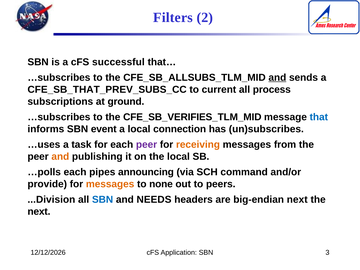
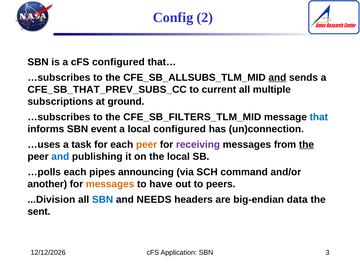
Filters: Filters -> Config (173, 18)
cFS successful: successful -> configured (118, 62)
process: process -> multiple (272, 89)
CFE_SB_VERIFIES_TLM_MID: CFE_SB_VERIFIES_TLM_MID -> CFE_SB_FILTERS_TLM_MID (192, 117)
local connection: connection -> configured (180, 129)
un)subscribes: un)subscribes -> un)connection (266, 129)
peer colour: purple -> orange (147, 145)
receiving colour: orange -> purple (198, 145)
the underline: none -> present (306, 145)
and colour: orange -> blue (60, 157)
provide: provide -> another (47, 184)
none: none -> have (161, 184)
big-endian next: next -> data (297, 200)
next: next -> sent (39, 212)
